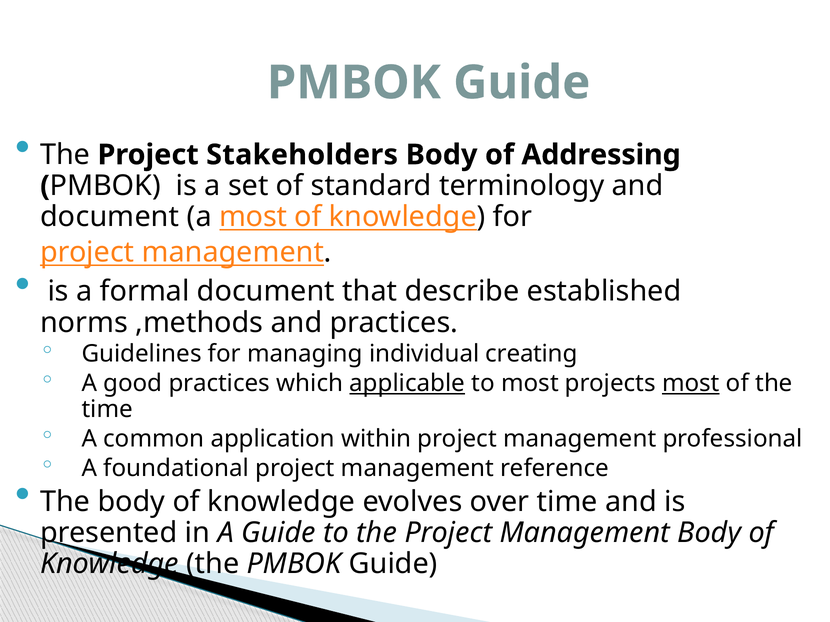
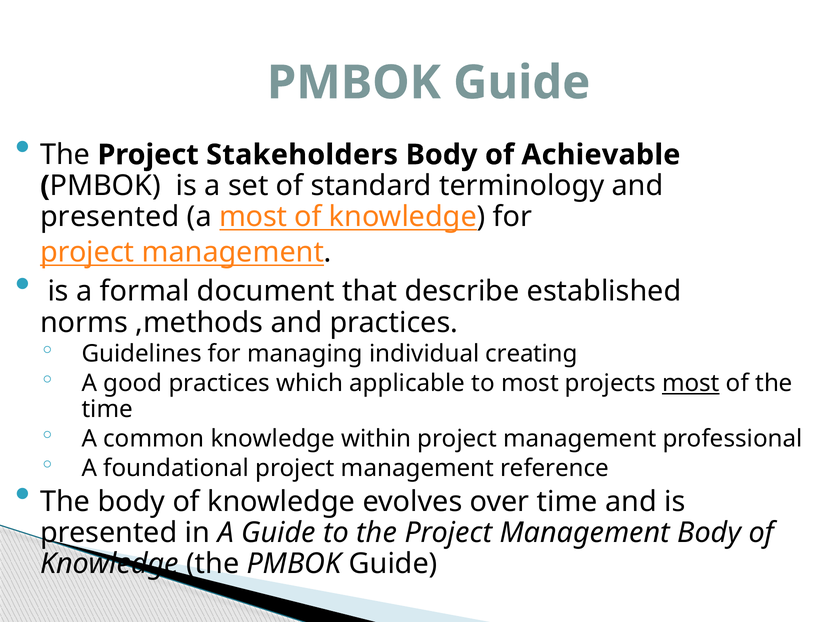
Addressing: Addressing -> Achievable (601, 155)
document: document -> presented (110, 217)
applicable underline: present -> none (407, 384)
common application: application -> knowledge (273, 439)
